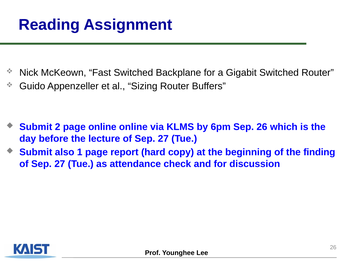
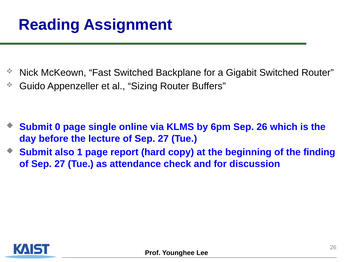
2: 2 -> 0 (58, 127)
page online: online -> single (102, 127)
